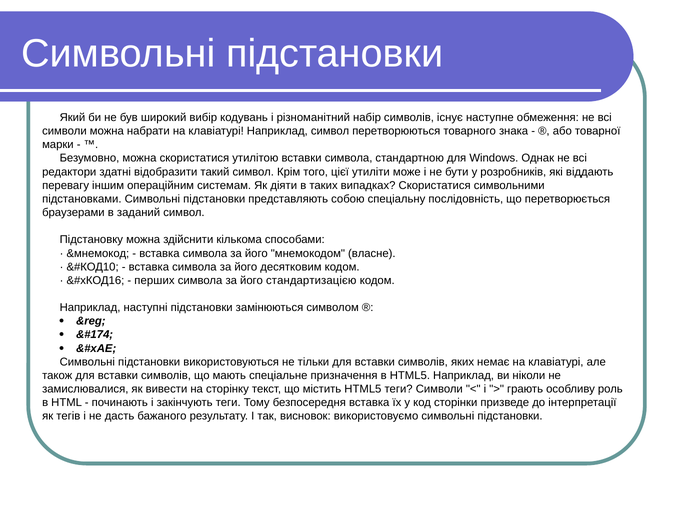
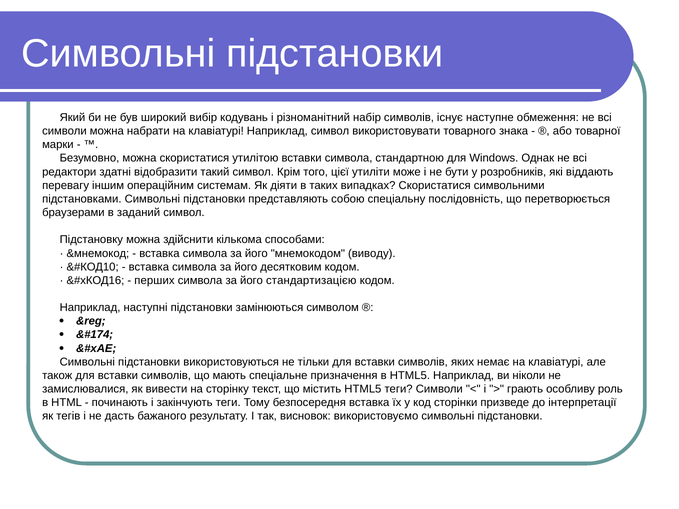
перетворюються: перетворюються -> використовувати (396, 131)
власне: власне -> виводу (372, 253)
